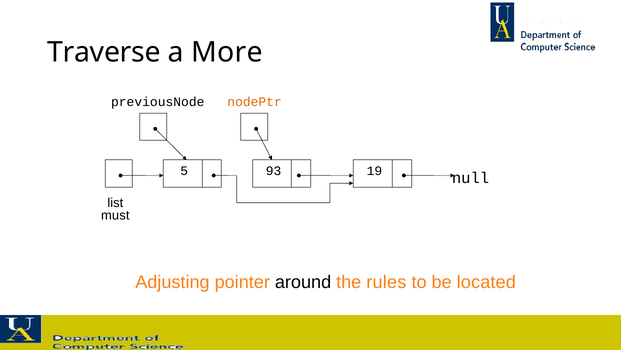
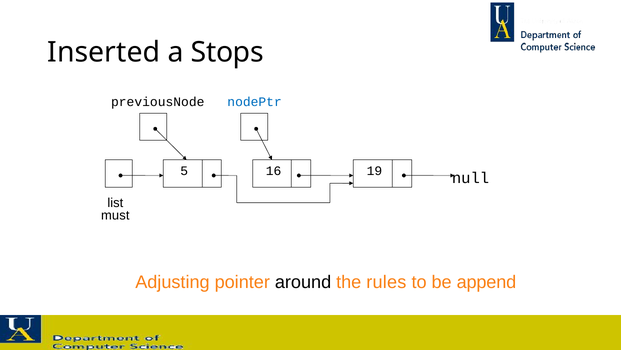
Traverse: Traverse -> Inserted (104, 52)
More: More -> Stops (227, 52)
nodePtr colour: orange -> blue (255, 102)
93: 93 -> 16 (274, 171)
located: located -> append (486, 282)
